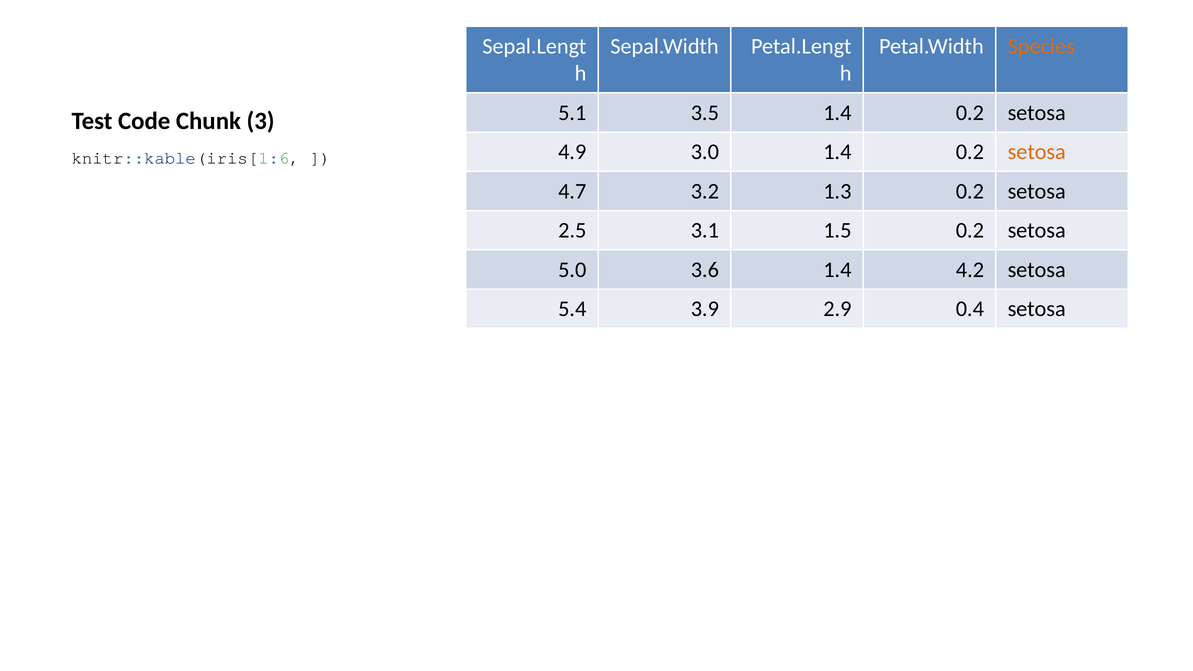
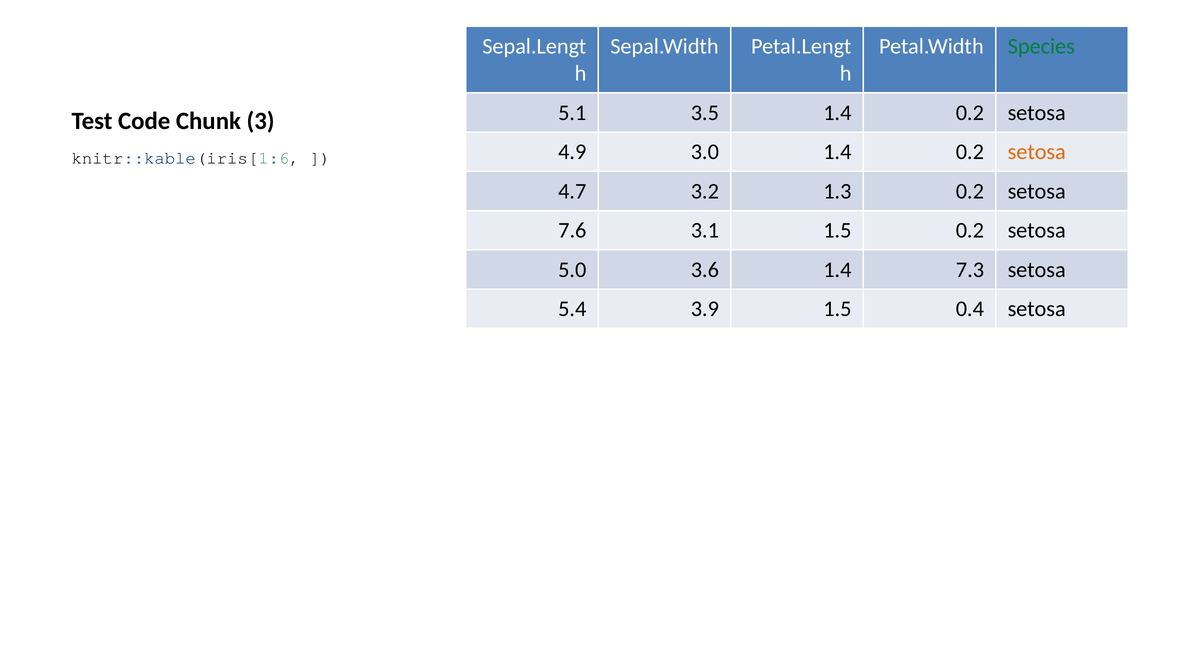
Species colour: orange -> green (1041, 46)
2.5: 2.5 -> 7.6 (572, 230)
4.2: 4.2 -> 7.3 (970, 270)
3.9 2.9: 2.9 -> 1.5 (837, 309)
